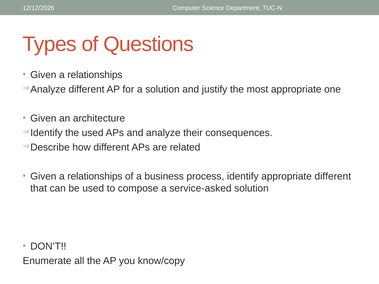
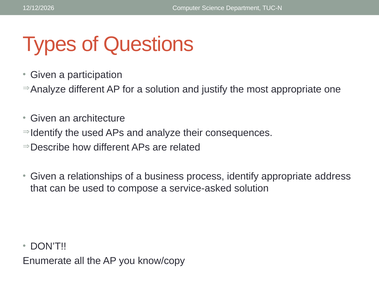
relationships: relationships -> participation (95, 75)
appropriate different: different -> address (333, 177)
